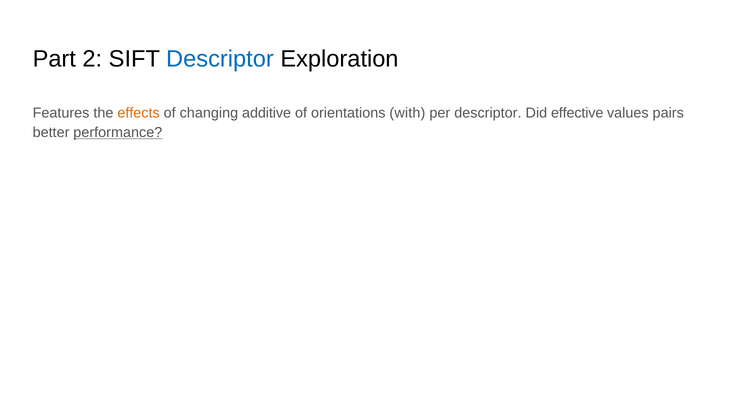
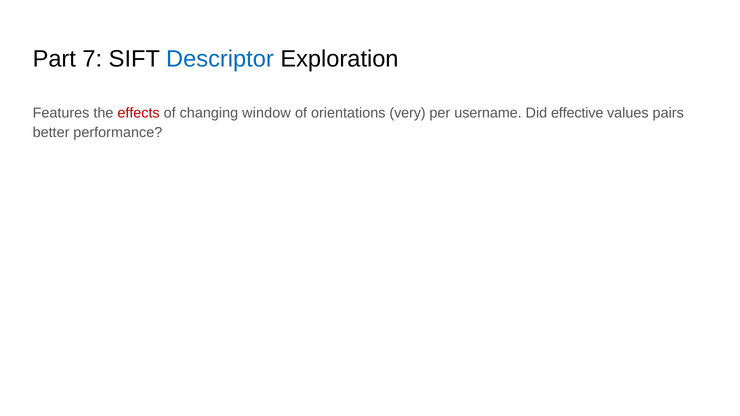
2: 2 -> 7 (92, 59)
effects colour: orange -> red (139, 113)
additive: additive -> window (266, 113)
with: with -> very (408, 113)
per descriptor: descriptor -> username (488, 113)
performance underline: present -> none (118, 133)
